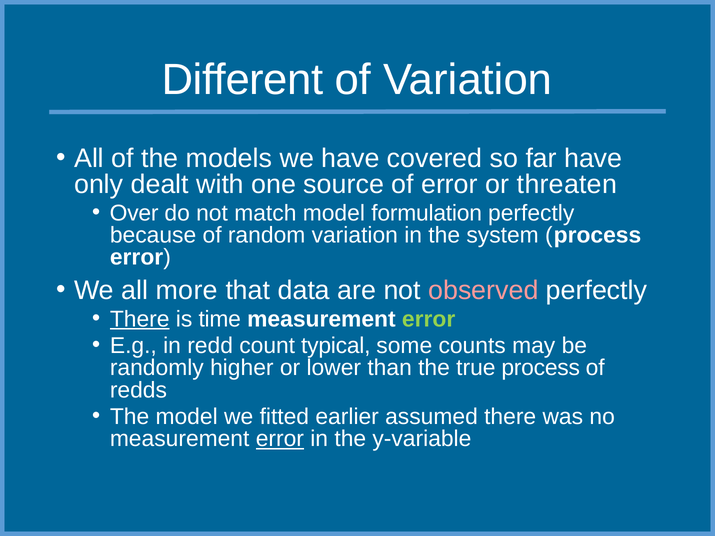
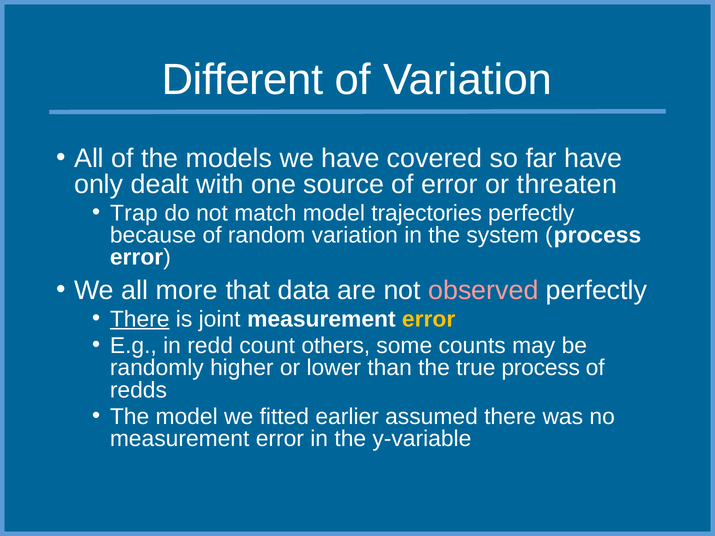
Over: Over -> Trap (134, 213)
formulation: formulation -> trajectories (427, 213)
time: time -> joint (220, 319)
error colour: light green -> yellow (429, 319)
typical: typical -> others (336, 346)
error underline: present -> none (280, 439)
